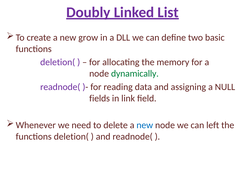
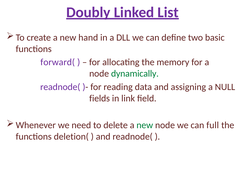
grow: grow -> hand (88, 37)
deletion(: deletion( -> forward( (58, 62)
new colour: blue -> green (145, 125)
left: left -> full (213, 125)
